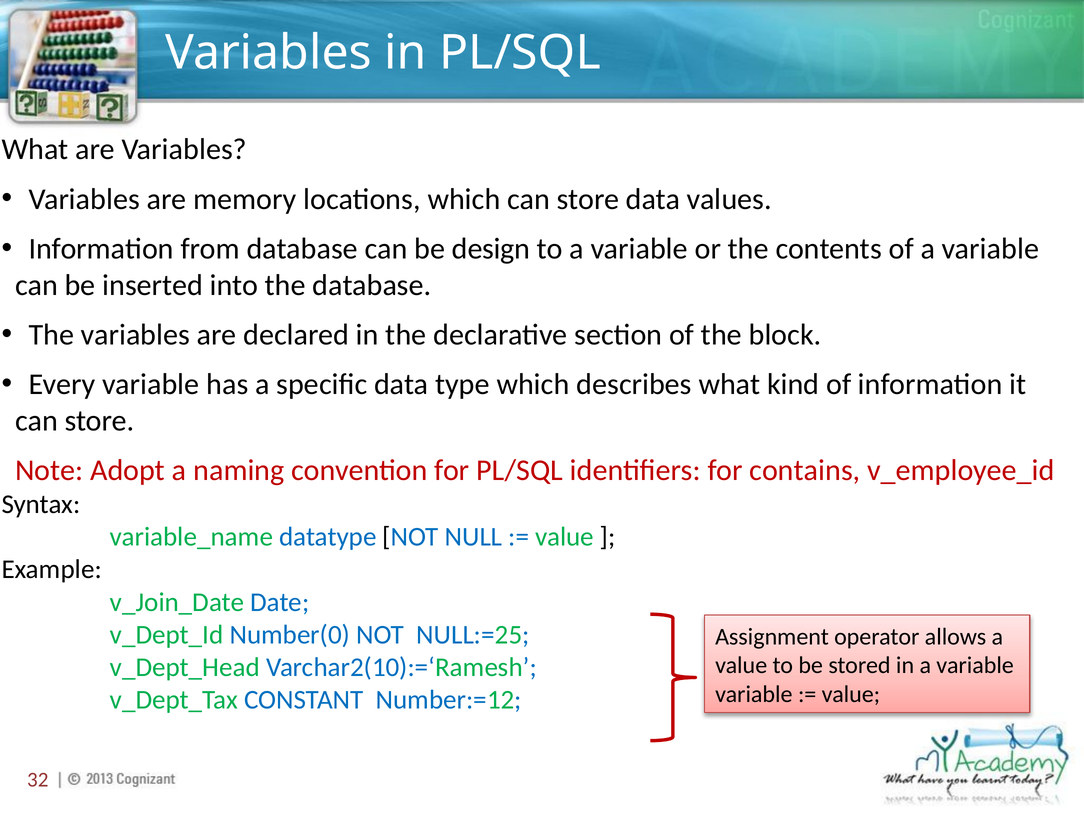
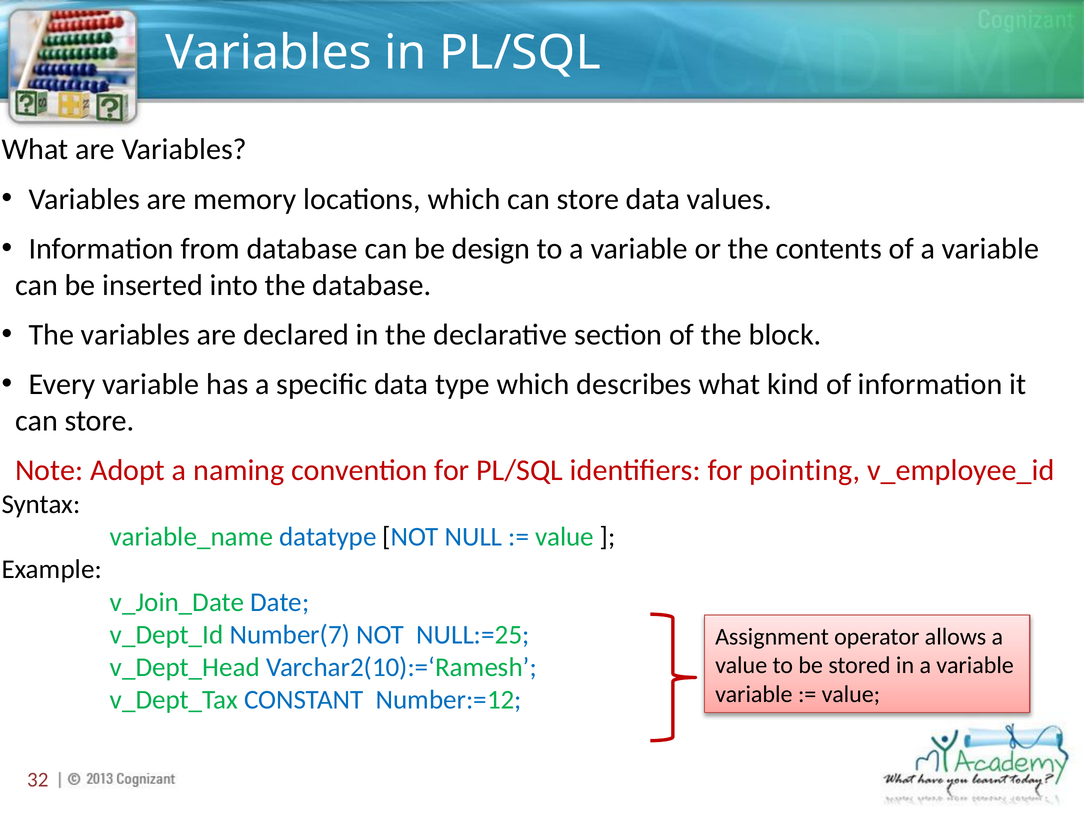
contains: contains -> pointing (805, 470)
Number(0: Number(0 -> Number(7 (290, 635)
